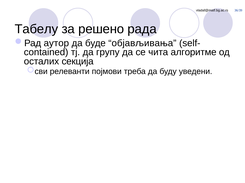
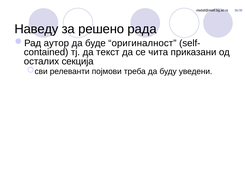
Табелу: Табелу -> Наведу (36, 29)
објављивања: објављивања -> оригиналност (142, 43)
групу: групу -> текст (108, 52)
алгоритме: алгоритме -> приказани (194, 52)
